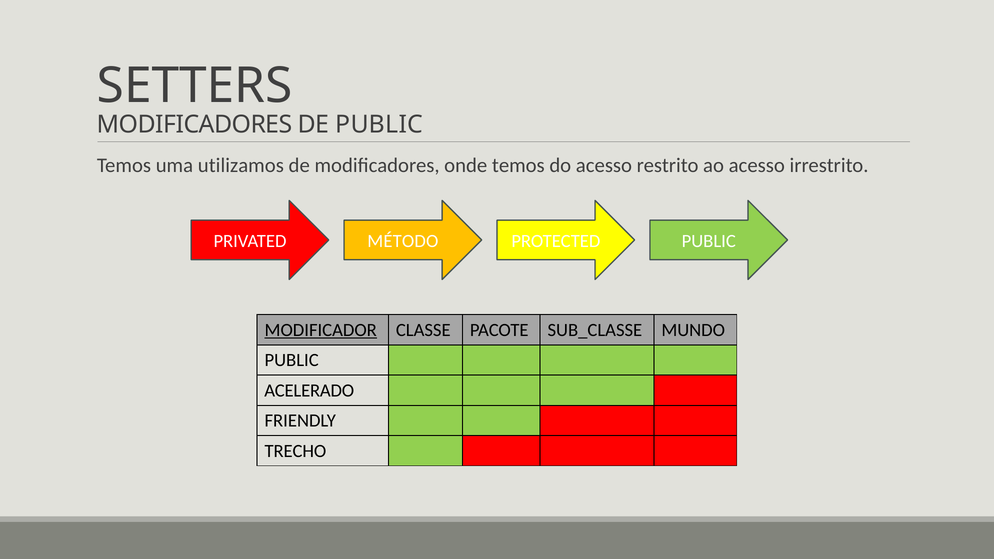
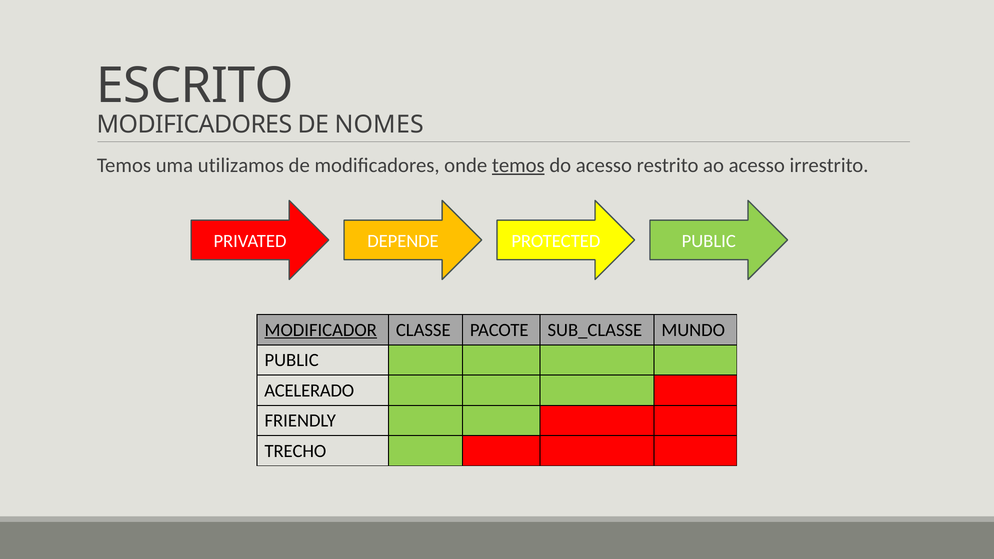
SETTERS: SETTERS -> ESCRITO (195, 86)
DE PUBLIC: PUBLIC -> NOMES (379, 125)
temos underline: none -> present (518, 165)
MÉTODO: MÉTODO -> DEPENDE (403, 241)
